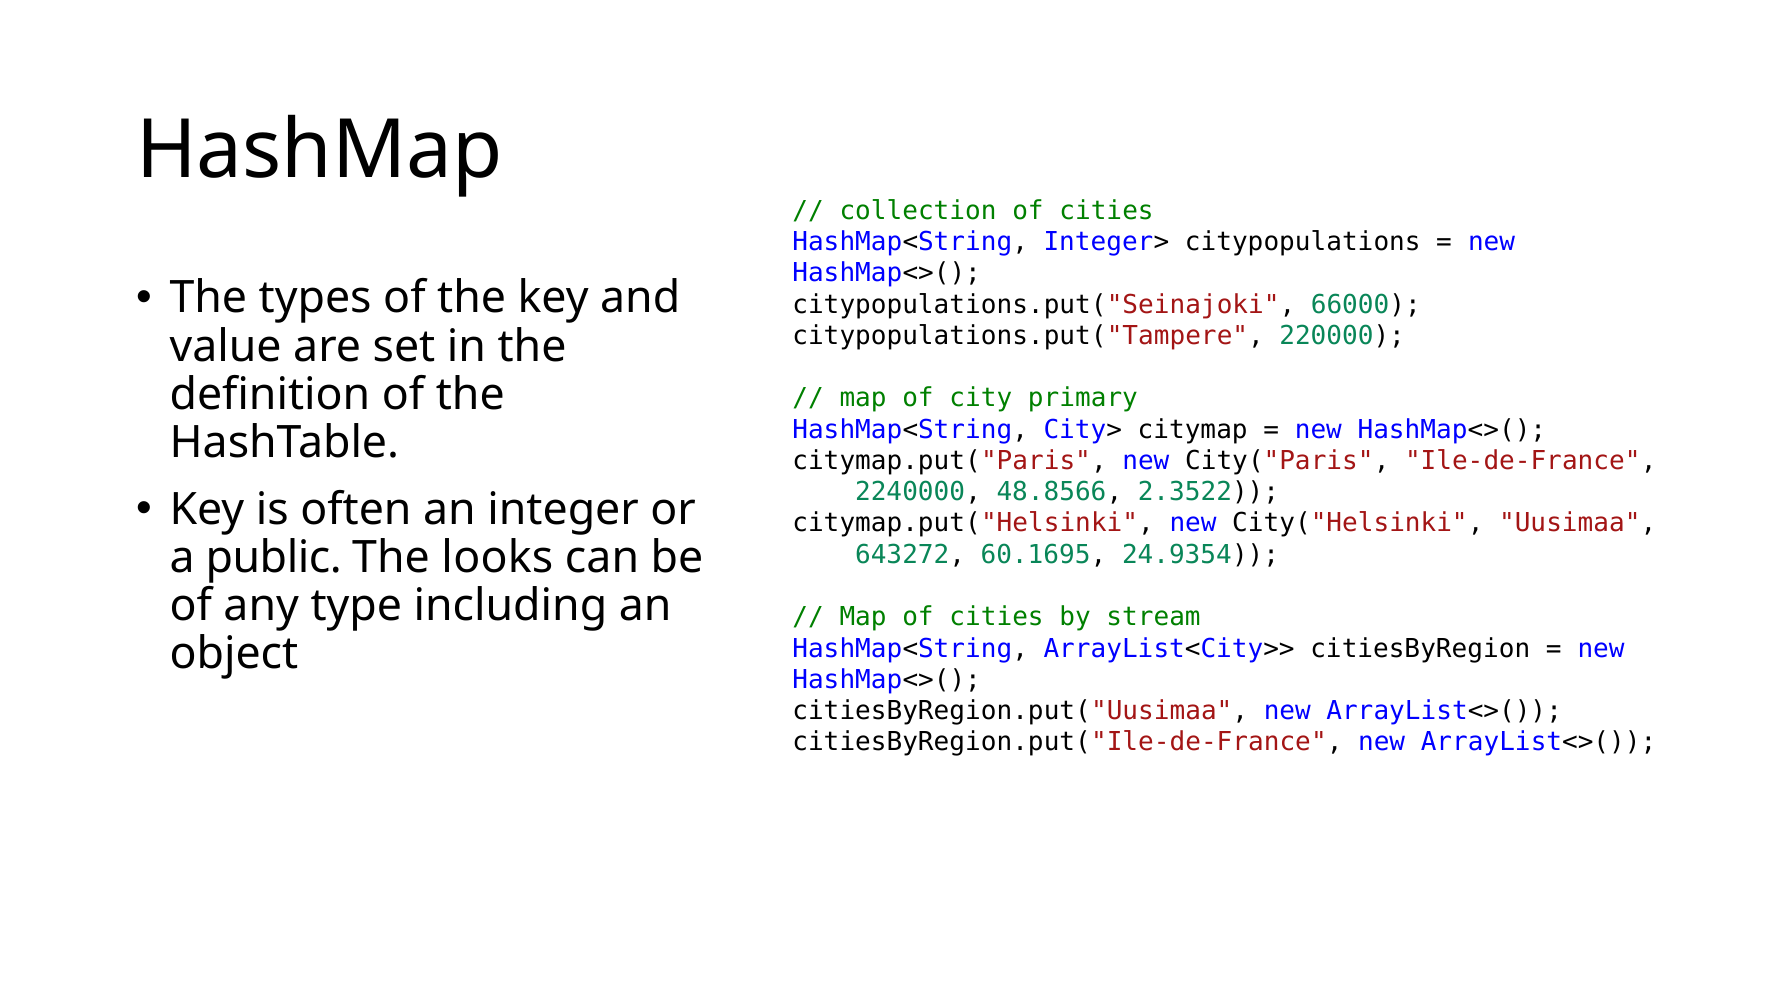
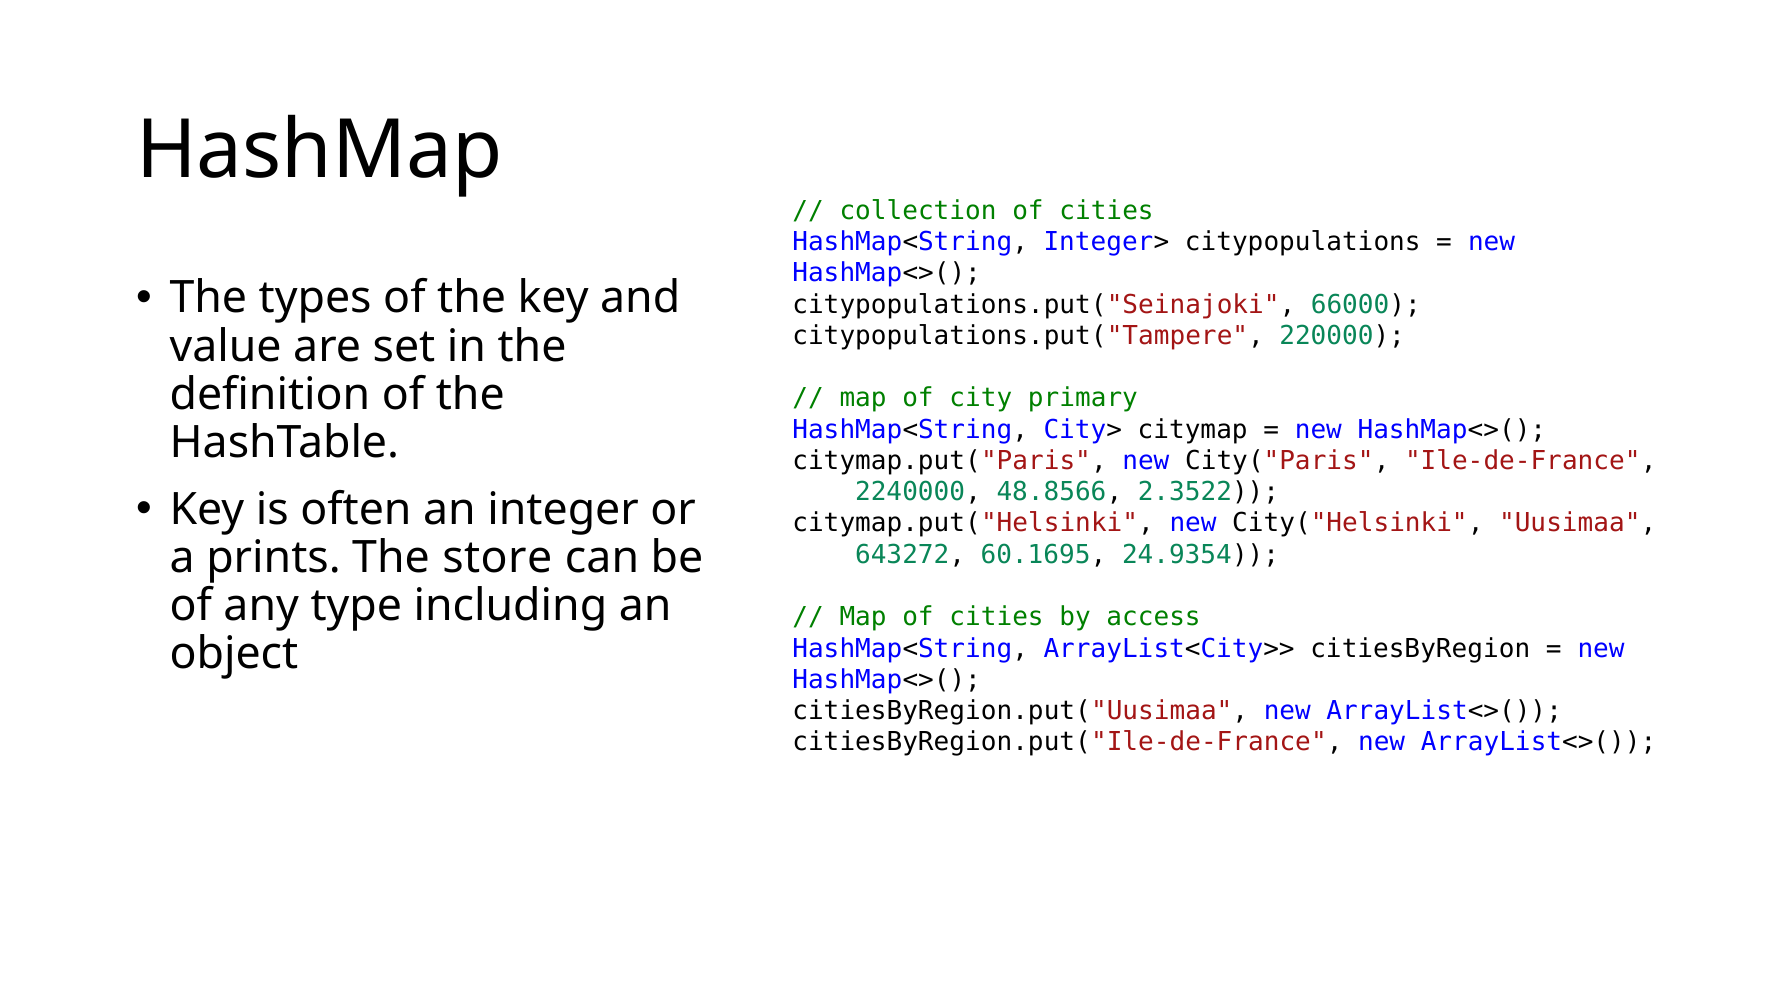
public: public -> prints (274, 558)
looks: looks -> store (497, 558)
stream: stream -> access (1154, 617)
